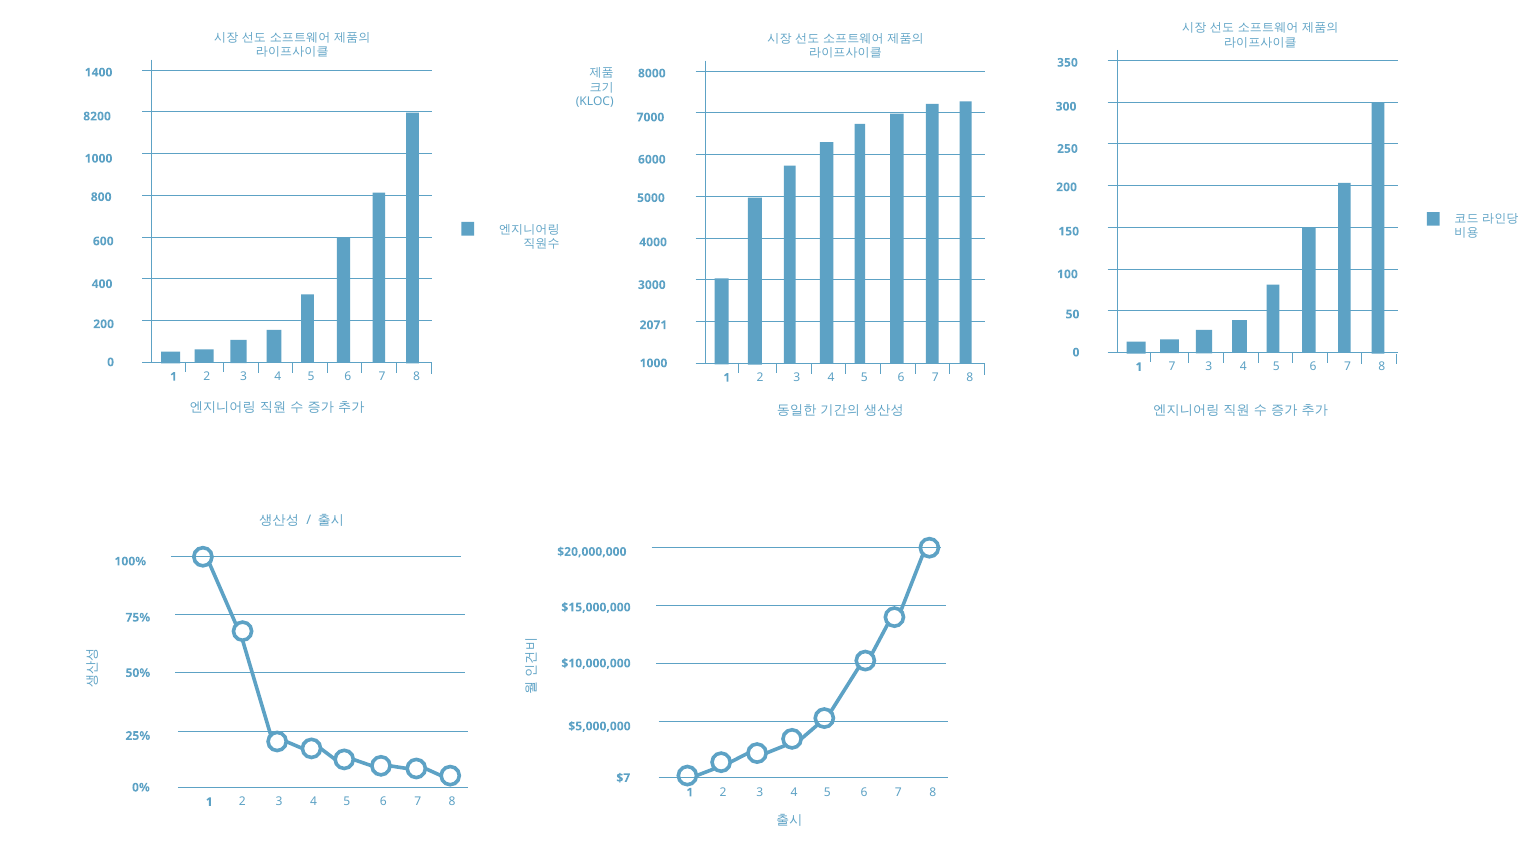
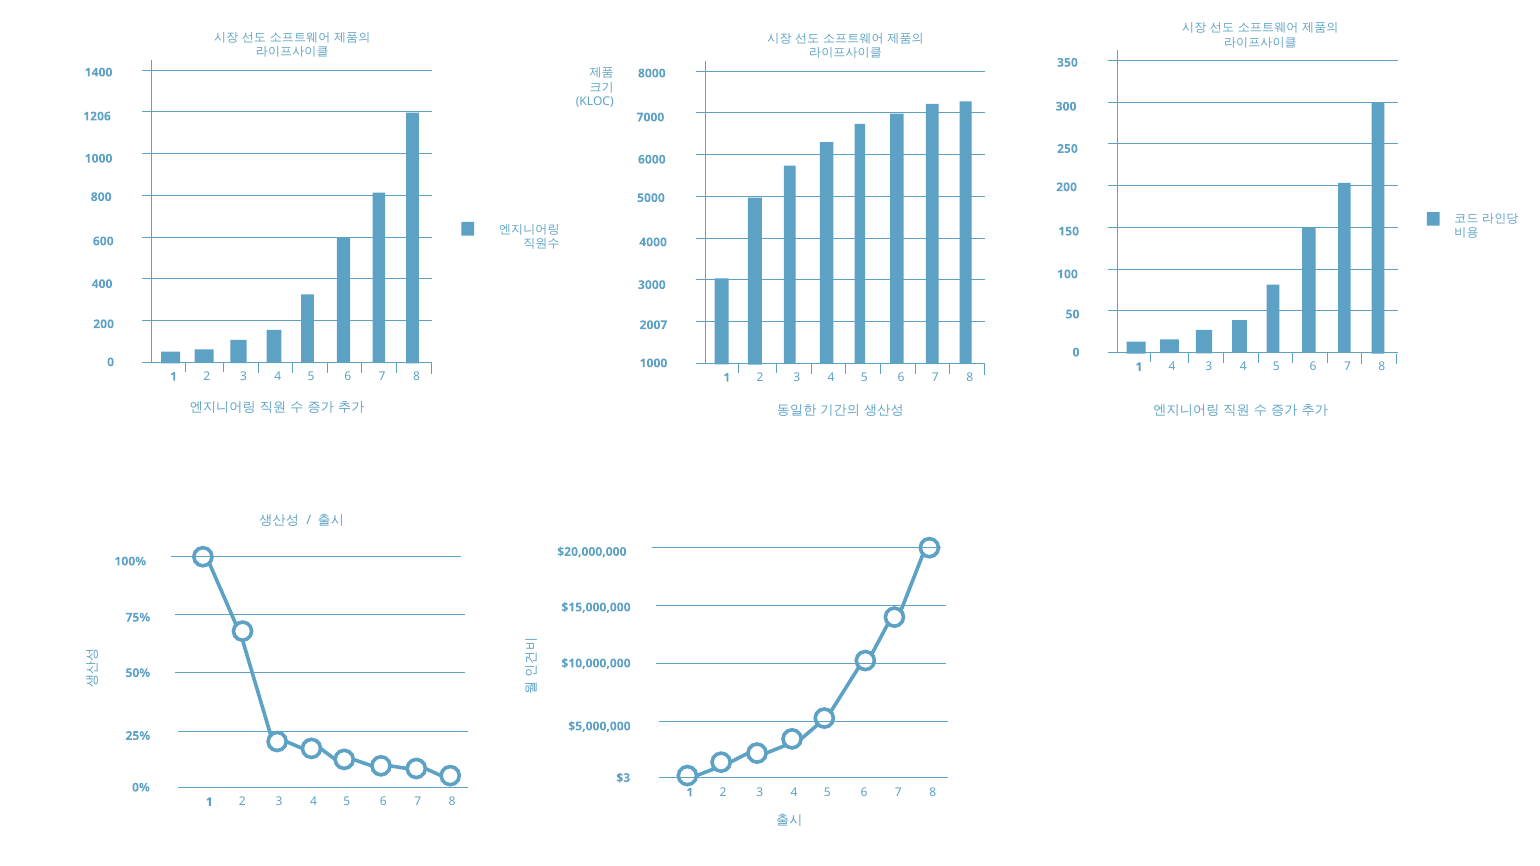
8200: 8200 -> 1206 (97, 116)
2071: 2071 -> 2007 (653, 325)
1 7: 7 -> 4 (1172, 367)
$7: $7 -> $3 (623, 778)
